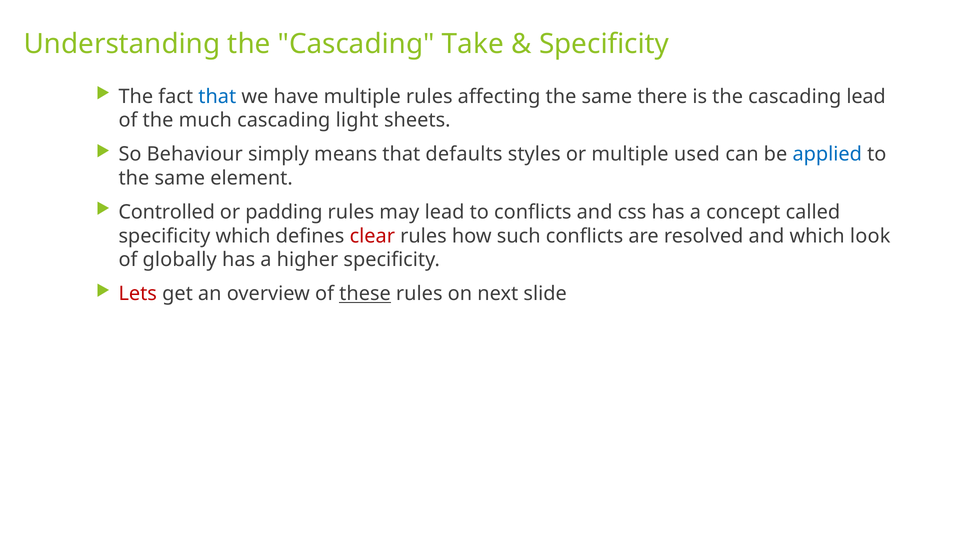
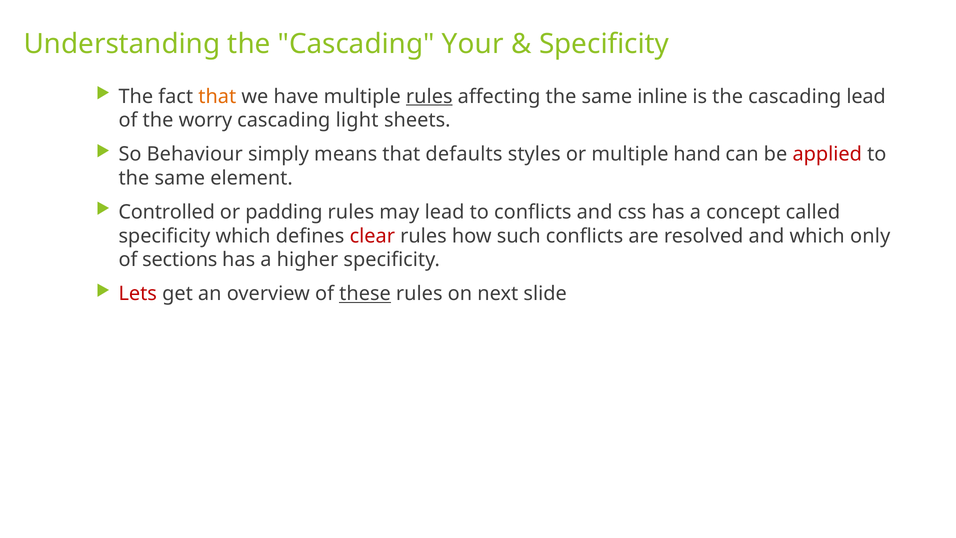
Take: Take -> Your (473, 44)
that colour: blue -> orange (217, 96)
rules underline: none -> present (429, 96)
there: there -> inline (662, 96)
much: much -> worry (205, 120)
used: used -> hand (697, 154)
applied colour: blue -> red (827, 154)
look: look -> only (870, 236)
globally: globally -> sections (180, 260)
